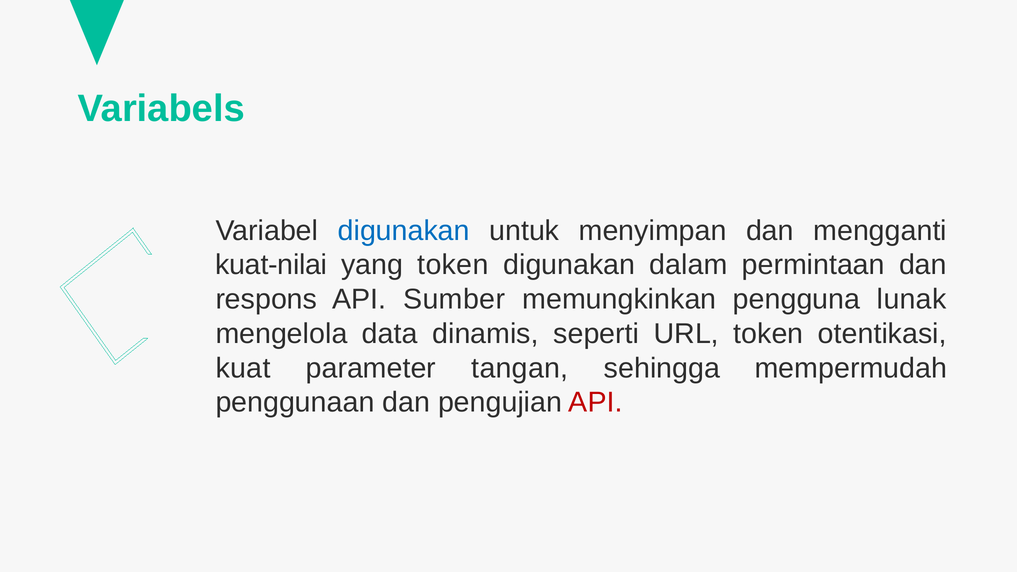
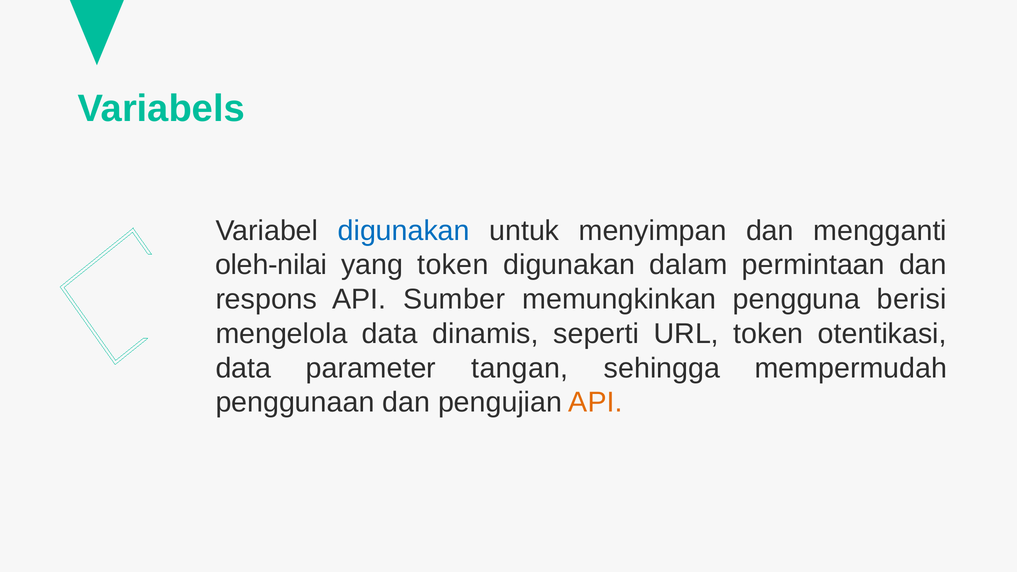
kuat-nilai: kuat-nilai -> oleh-nilai (271, 265)
lunak: lunak -> berisi (912, 299)
kuat: kuat -> data (243, 368)
API colour: red -> orange (595, 402)
